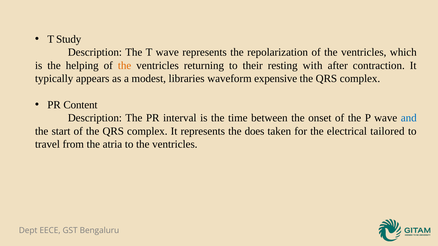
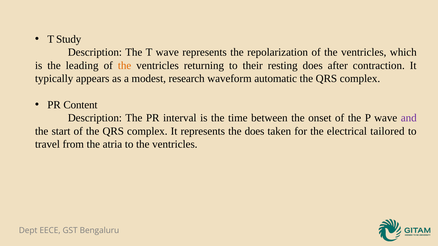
helping: helping -> leading (82, 66)
resting with: with -> does (313, 66)
libraries: libraries -> research (187, 79)
expensive: expensive -> automatic (276, 79)
and colour: blue -> purple (409, 118)
